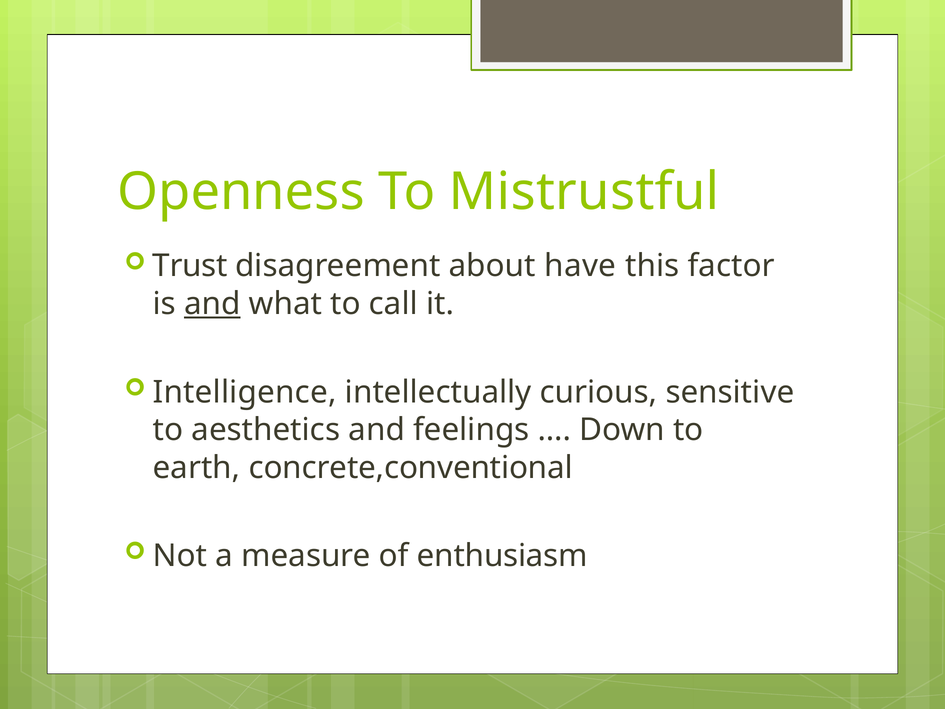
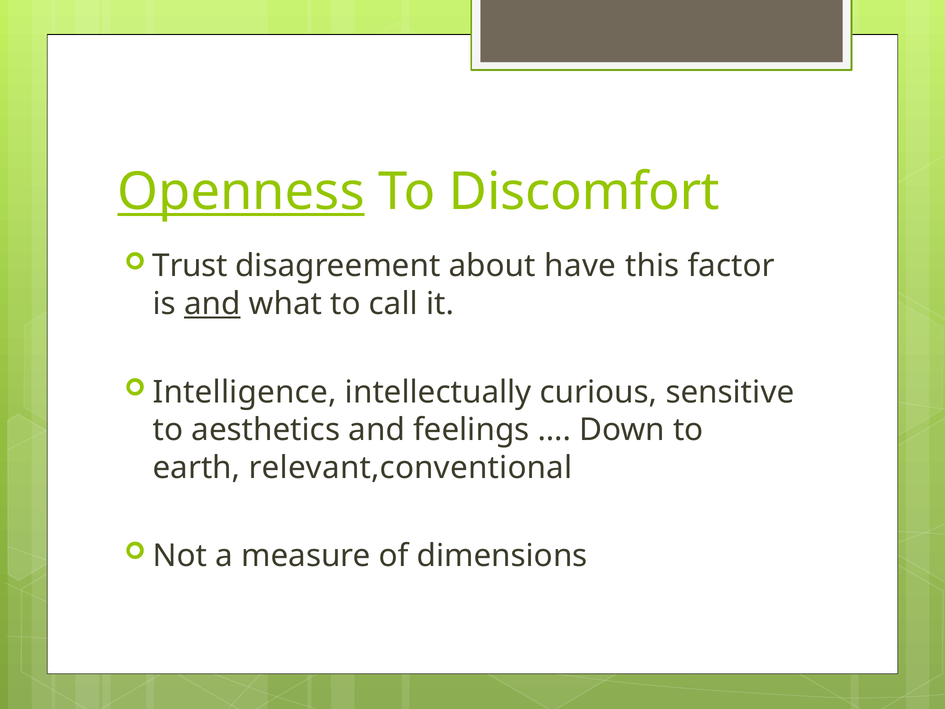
Openness underline: none -> present (241, 192)
Mistrustful: Mistrustful -> Discomfort (584, 192)
concrete,conventional: concrete,conventional -> relevant,conventional (411, 468)
enthusiasm: enthusiasm -> dimensions (502, 556)
